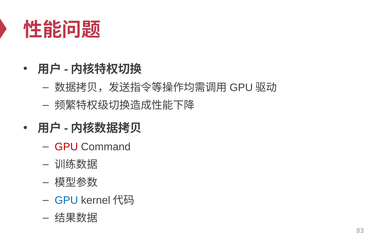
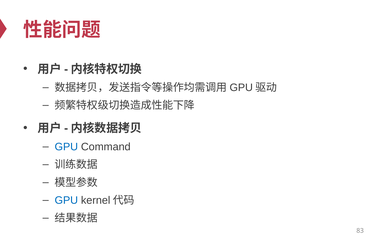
GPU colour: red -> blue (66, 147)
